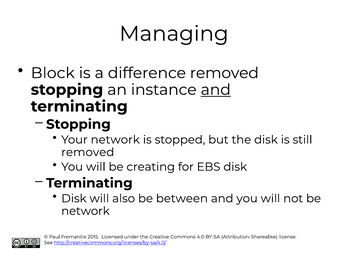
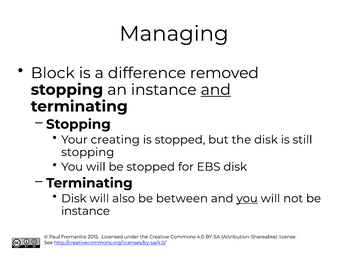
Your network: network -> creating (115, 140)
removed: removed -> stopping (88, 152)
be creating: creating -> stopped (151, 167)
you underline: none -> present (247, 198)
network: network -> instance (86, 211)
